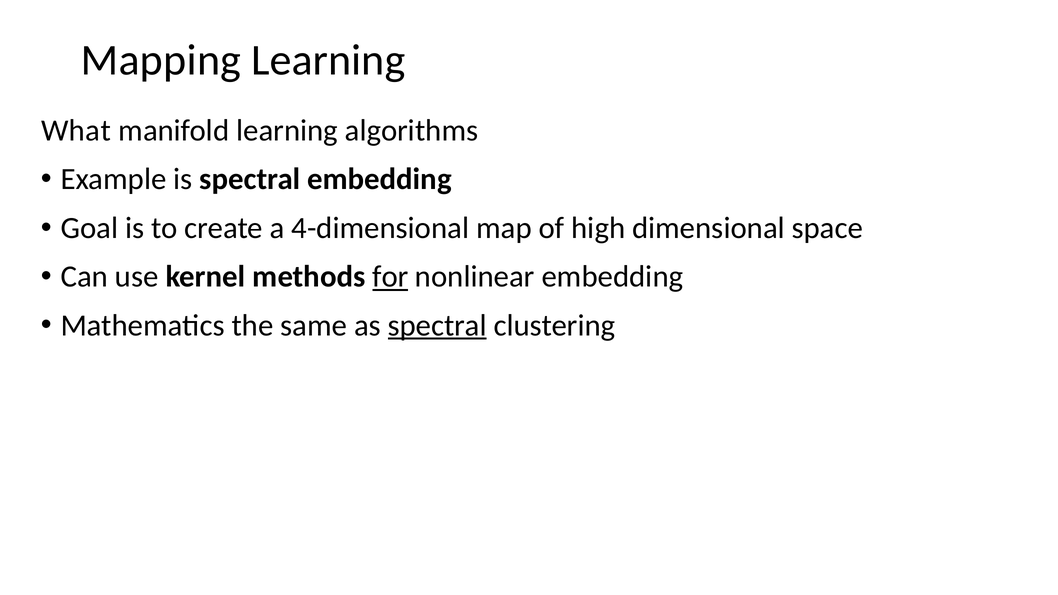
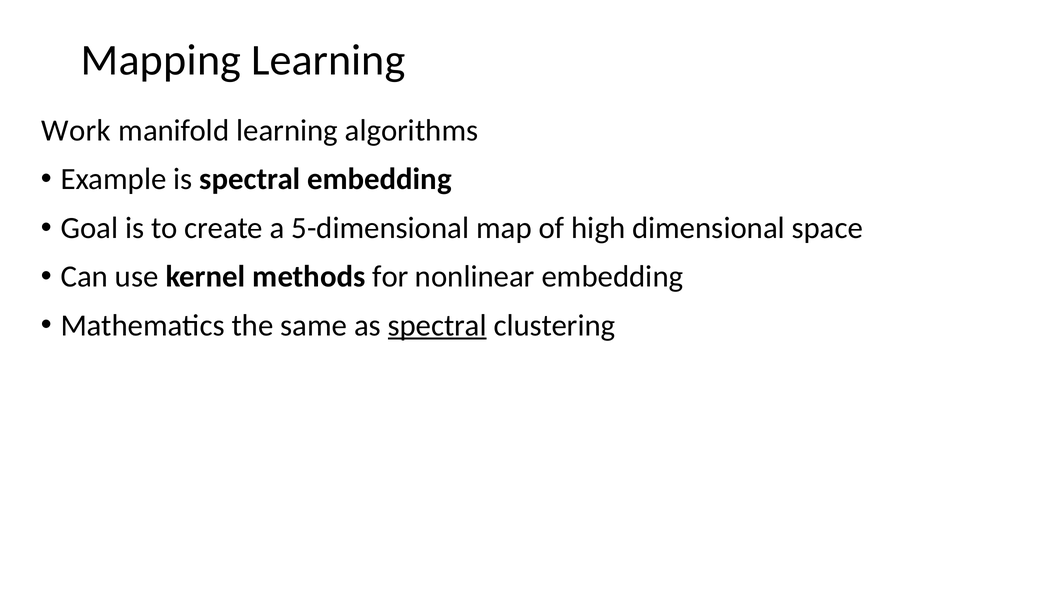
What: What -> Work (76, 131)
4-dimensional: 4-dimensional -> 5-dimensional (380, 228)
for underline: present -> none (390, 277)
